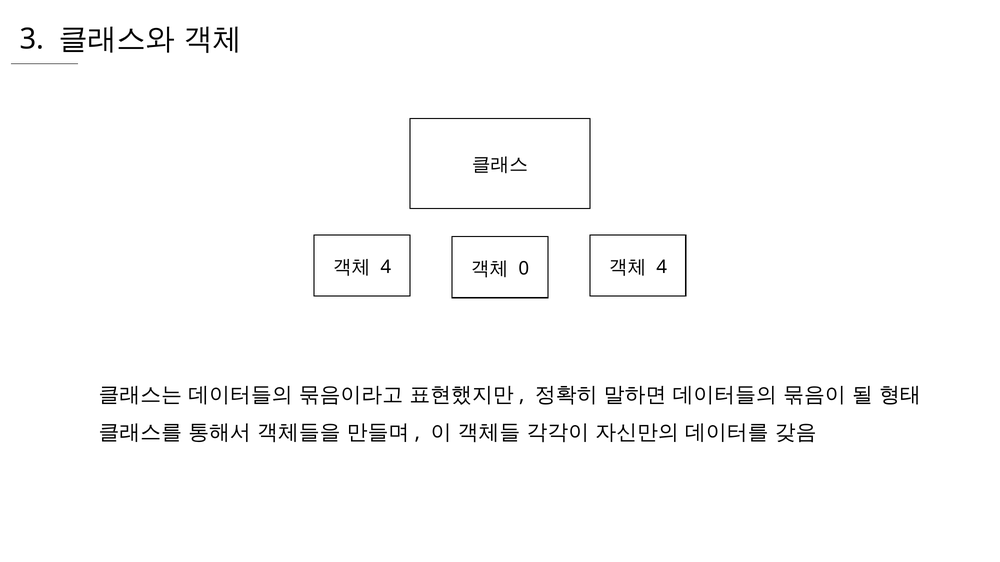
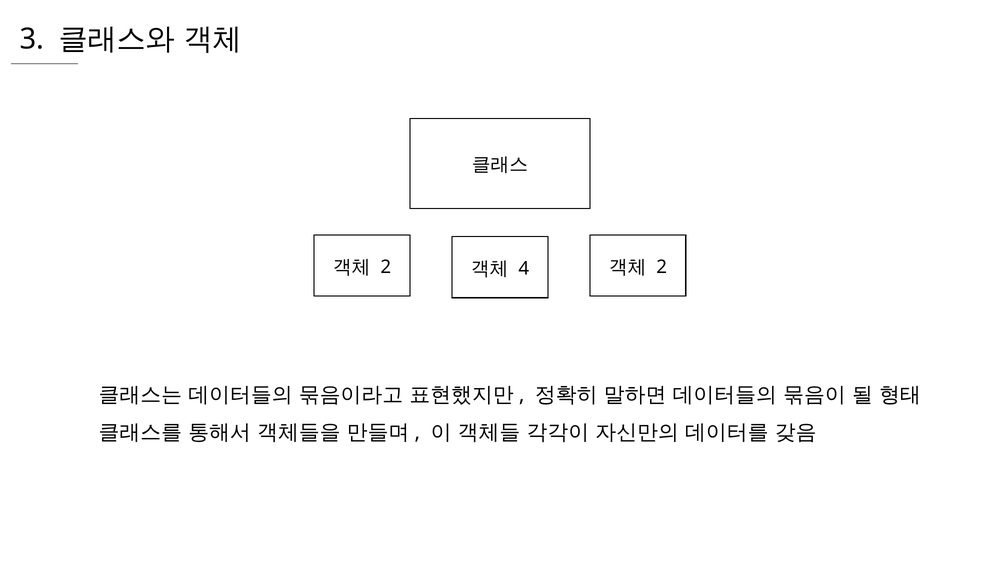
4: 4 -> 2 (386, 267)
4: 4 -> 2 (662, 267)
0: 0 -> 4 (524, 269)
